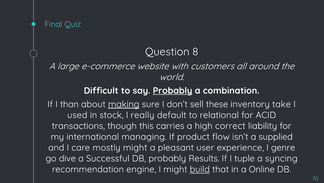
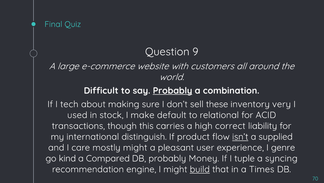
8: 8 -> 9 (195, 52)
than: than -> tech (69, 104)
making underline: present -> none (124, 104)
take: take -> very (281, 104)
really: really -> make (143, 115)
managing: managing -> distinguish (144, 136)
isn’t underline: none -> present (240, 136)
dive: dive -> kind (67, 158)
Successful: Successful -> Compared (108, 158)
Results: Results -> Money (204, 158)
Online: Online -> Times (262, 169)
